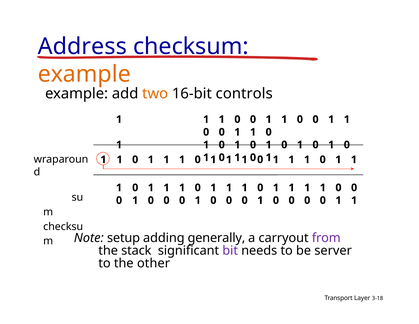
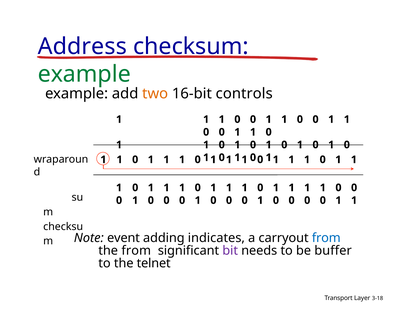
example colour: orange -> green (84, 74)
setup: setup -> event (123, 238)
generally: generally -> indicates (216, 238)
from colour: purple -> blue (326, 238)
the stack: stack -> from (136, 250)
server: server -> buffer (333, 250)
other: other -> telnet (154, 263)
